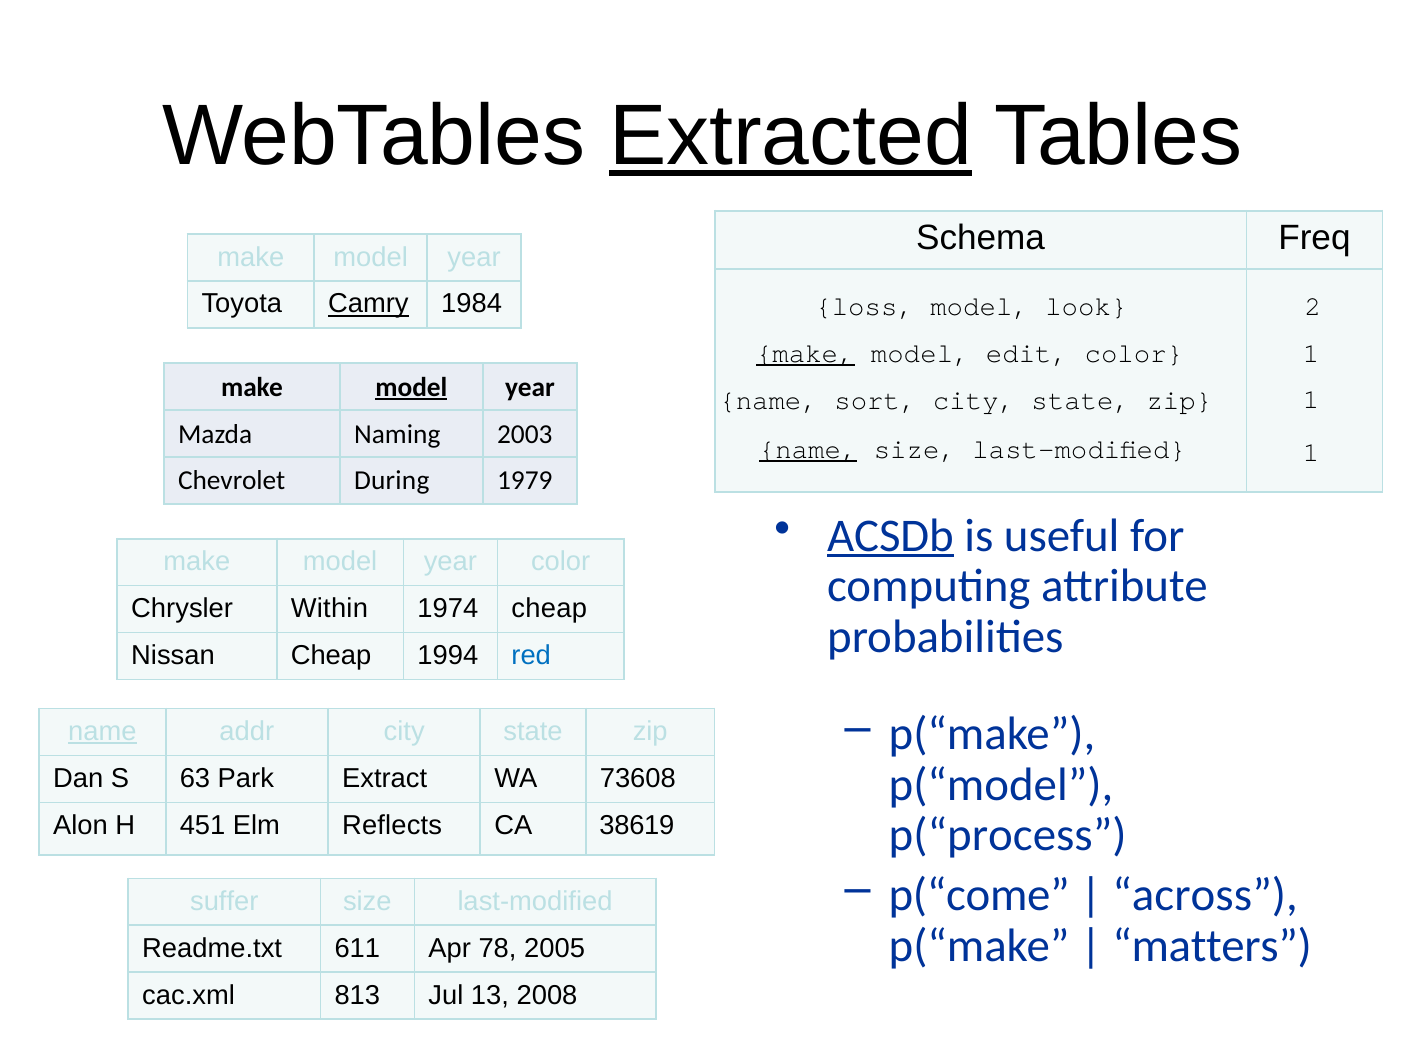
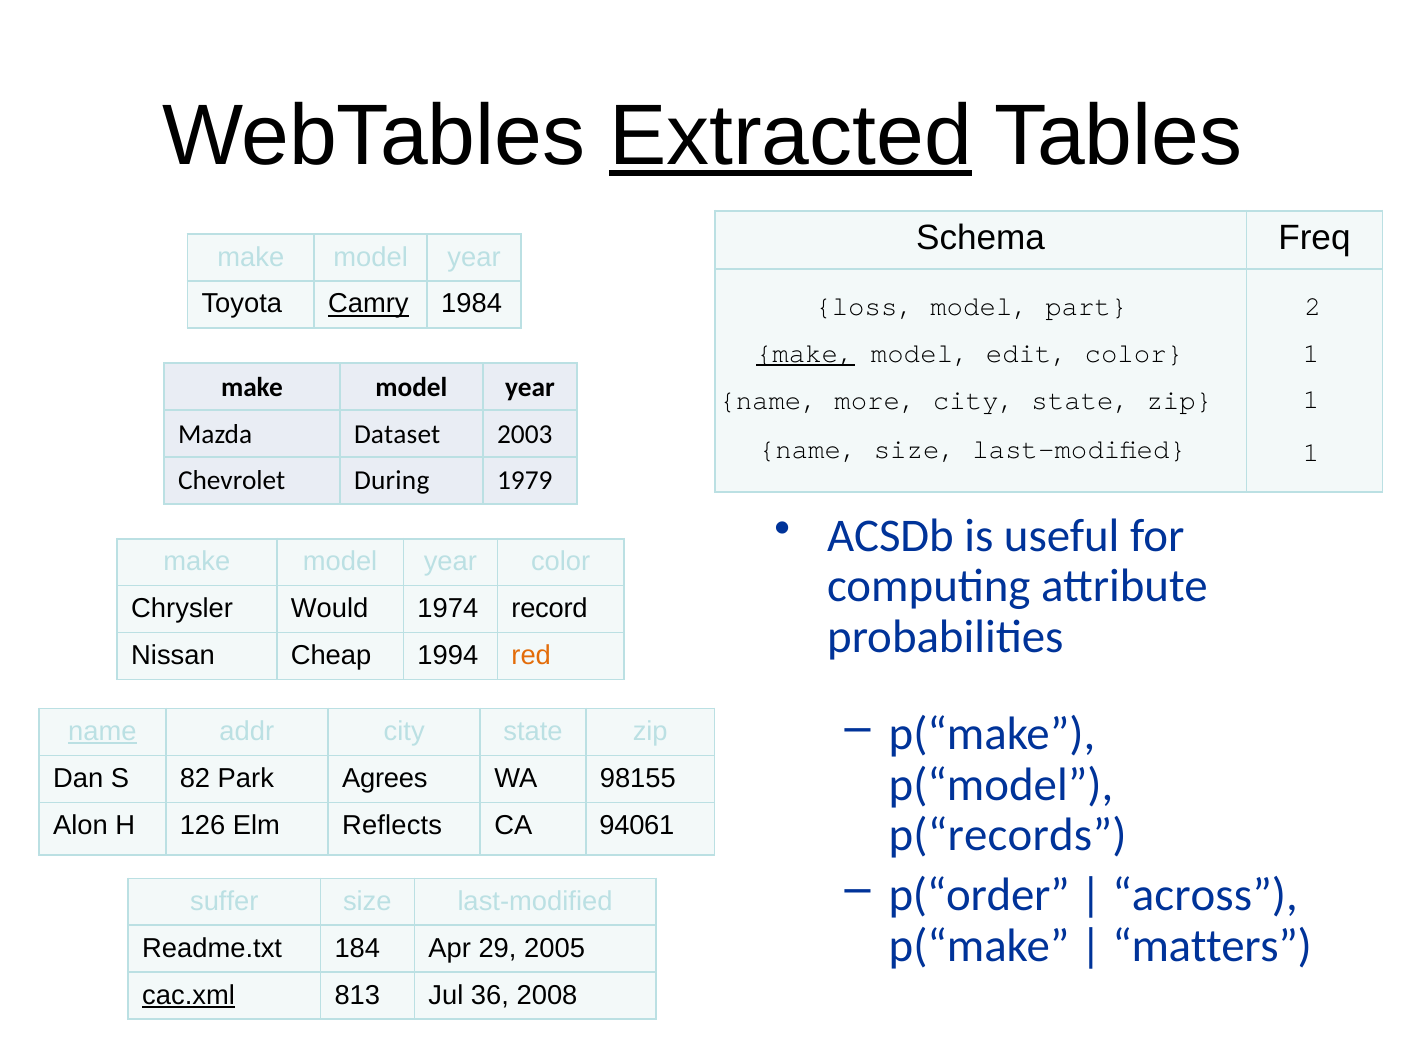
look: look -> part (1086, 307)
model underline: present -> none (411, 387)
sort: sort -> more (875, 400)
Naming: Naming -> Dataset (397, 434)
name underline: present -> none (808, 449)
ACSDb underline: present -> none (890, 536)
Within: Within -> Would (330, 609)
1974 cheap: cheap -> record (550, 609)
red colour: blue -> orange (531, 656)
63: 63 -> 82 (195, 779)
Extract: Extract -> Agrees (385, 779)
73608: 73608 -> 98155 (638, 779)
451: 451 -> 126 (203, 826)
38619: 38619 -> 94061 (637, 826)
p(“process: p(“process -> p(“records (1008, 836)
p(“come: p(“come -> p(“order (979, 896)
611: 611 -> 184 (357, 949)
78: 78 -> 29 (498, 949)
cac.xml underline: none -> present (189, 995)
13: 13 -> 36 (490, 995)
